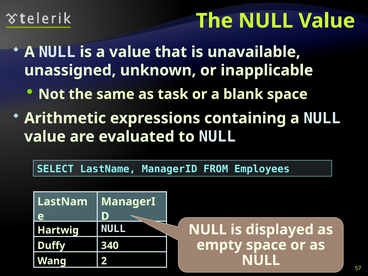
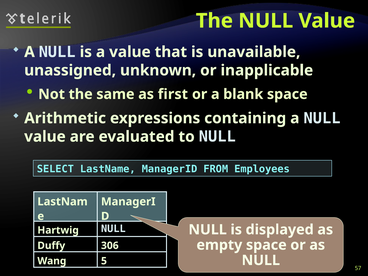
task: task -> first (173, 94)
340: 340 -> 306 (110, 246)
2: 2 -> 5 (104, 261)
